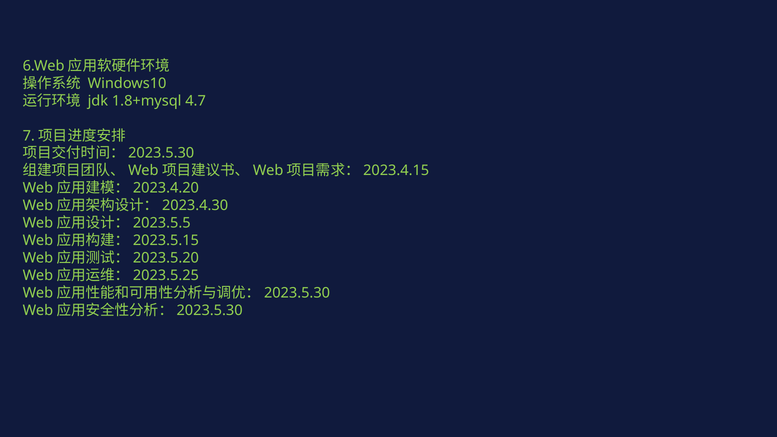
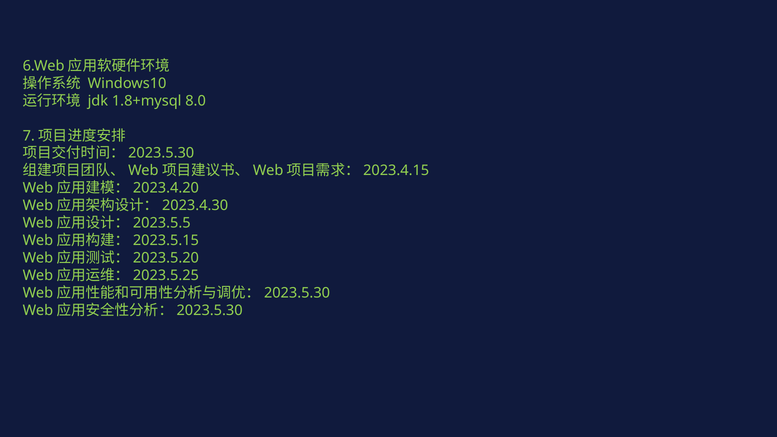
4.7: 4.7 -> 8.0 (196, 101)
